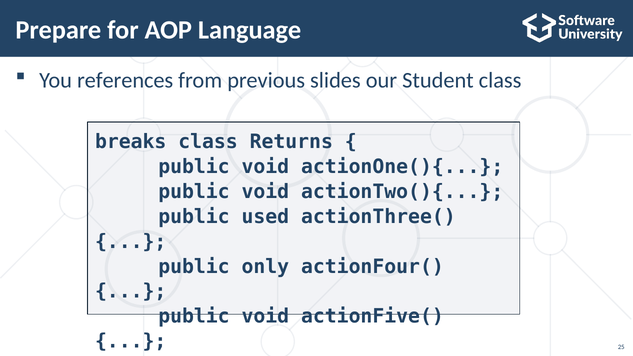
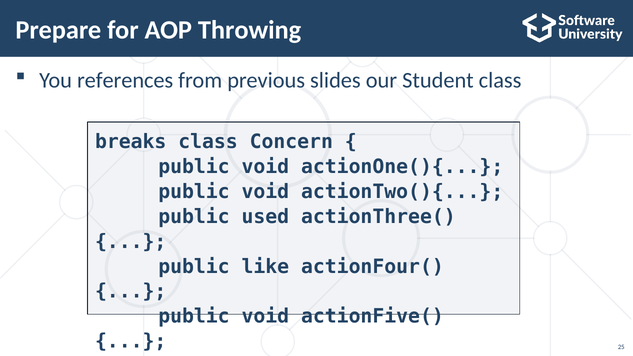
Language: Language -> Throwing (250, 30)
Returns: Returns -> Concern (291, 142)
only: only -> like (265, 267)
